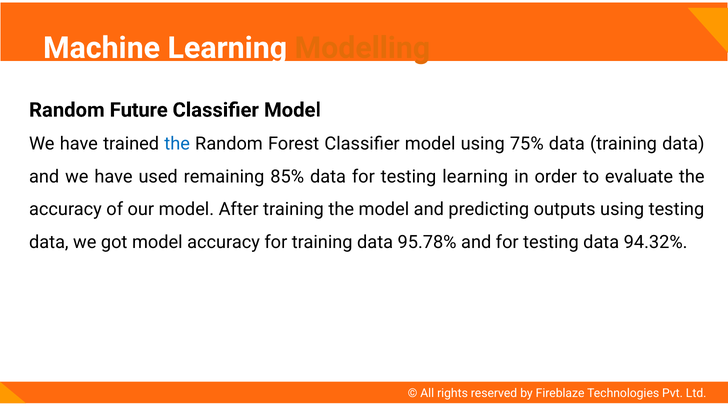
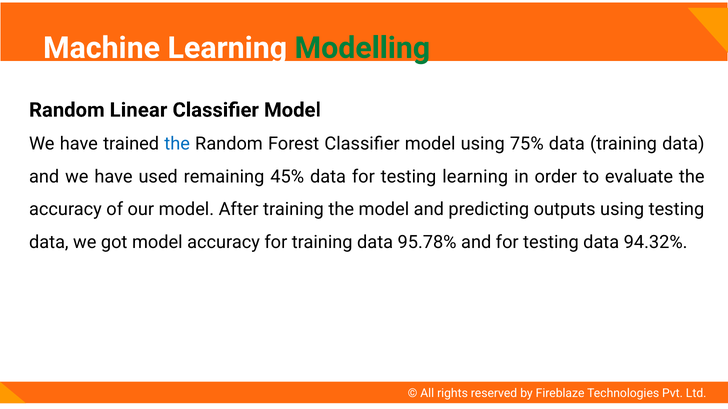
Modelling colour: orange -> green (362, 48)
Future: Future -> Linear (139, 110)
85%: 85% -> 45% (287, 177)
